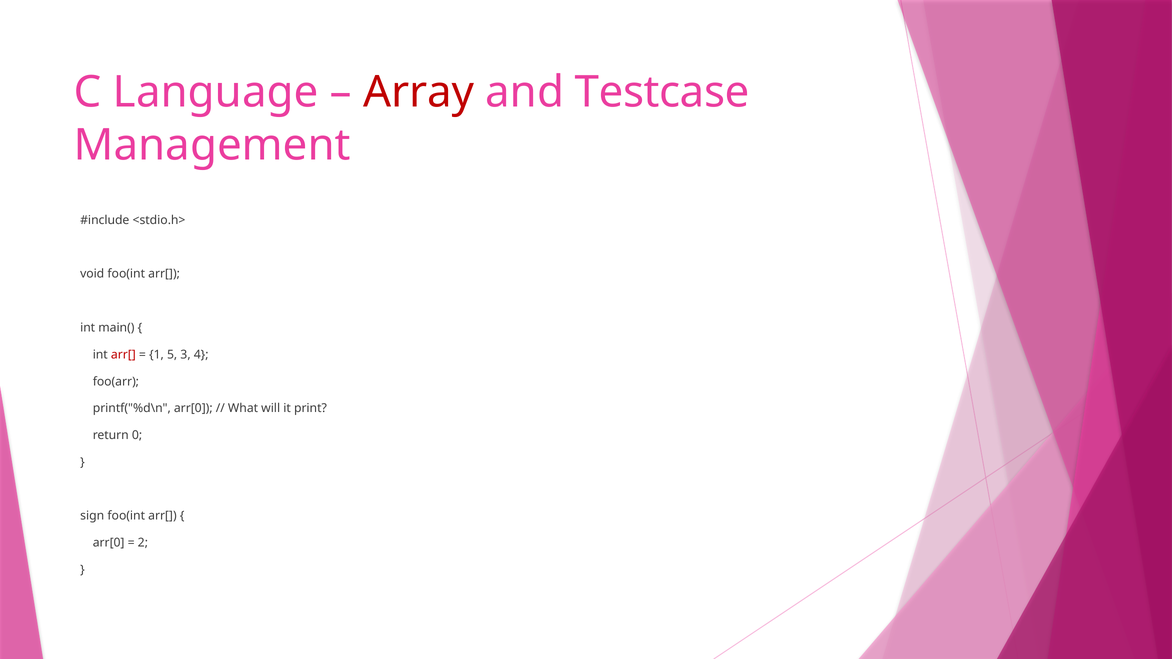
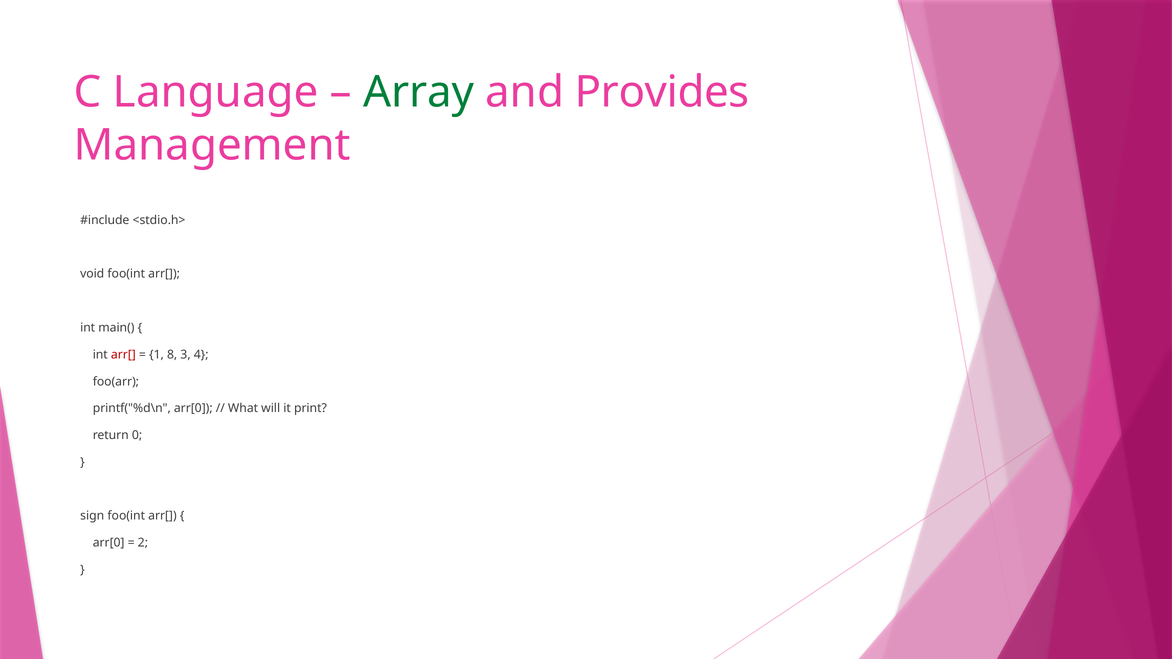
Array colour: red -> green (419, 92)
Testcase: Testcase -> Provides (662, 92)
5: 5 -> 8 (172, 355)
